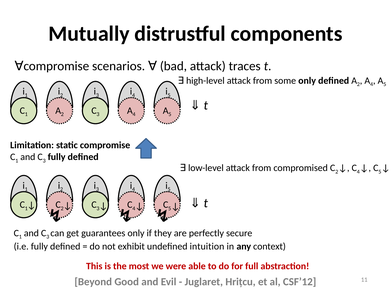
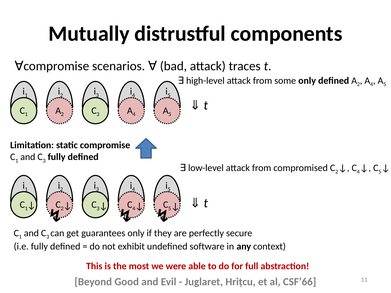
intuition: intuition -> software (207, 247)
CSF’12: CSF’12 -> CSF’66 (300, 282)
